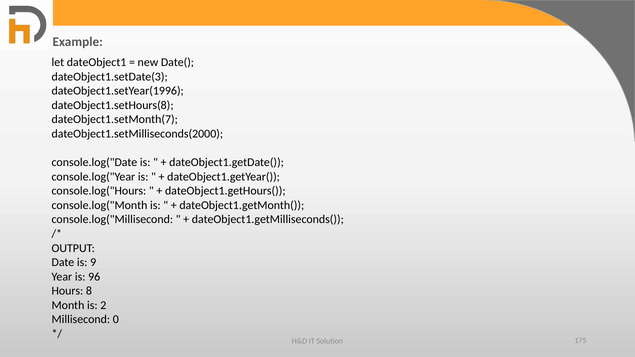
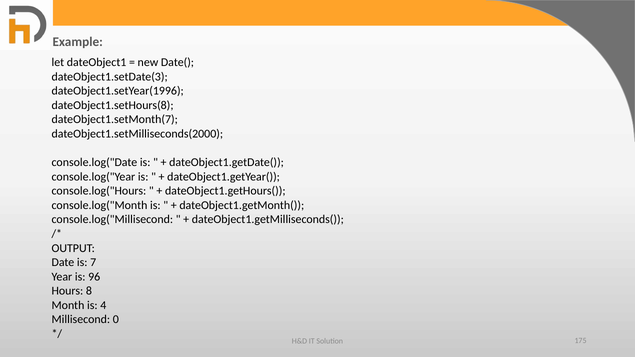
9: 9 -> 7 (93, 263)
2: 2 -> 4 (103, 305)
